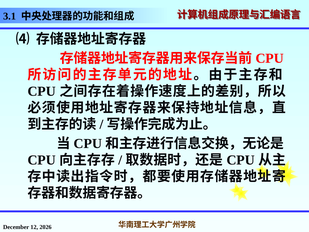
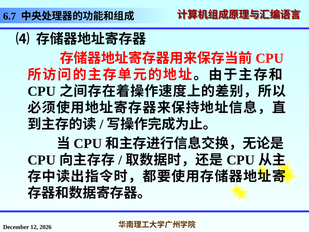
3.1: 3.1 -> 6.7 (10, 16)
